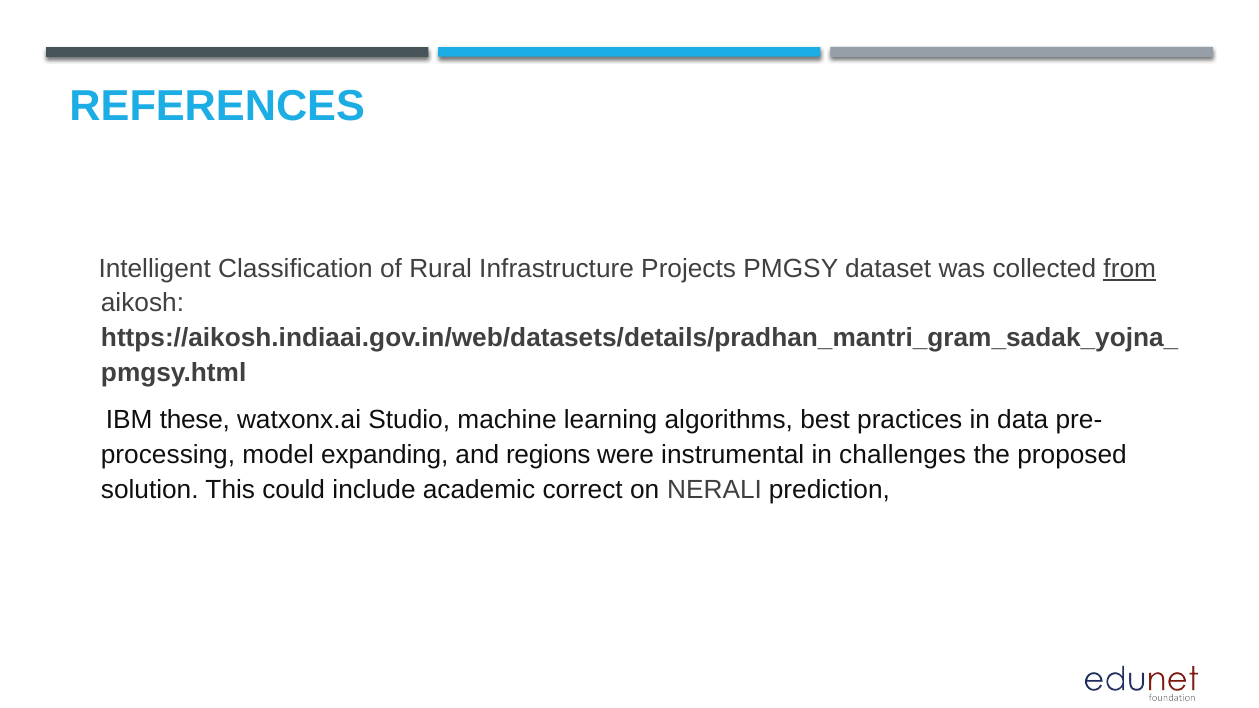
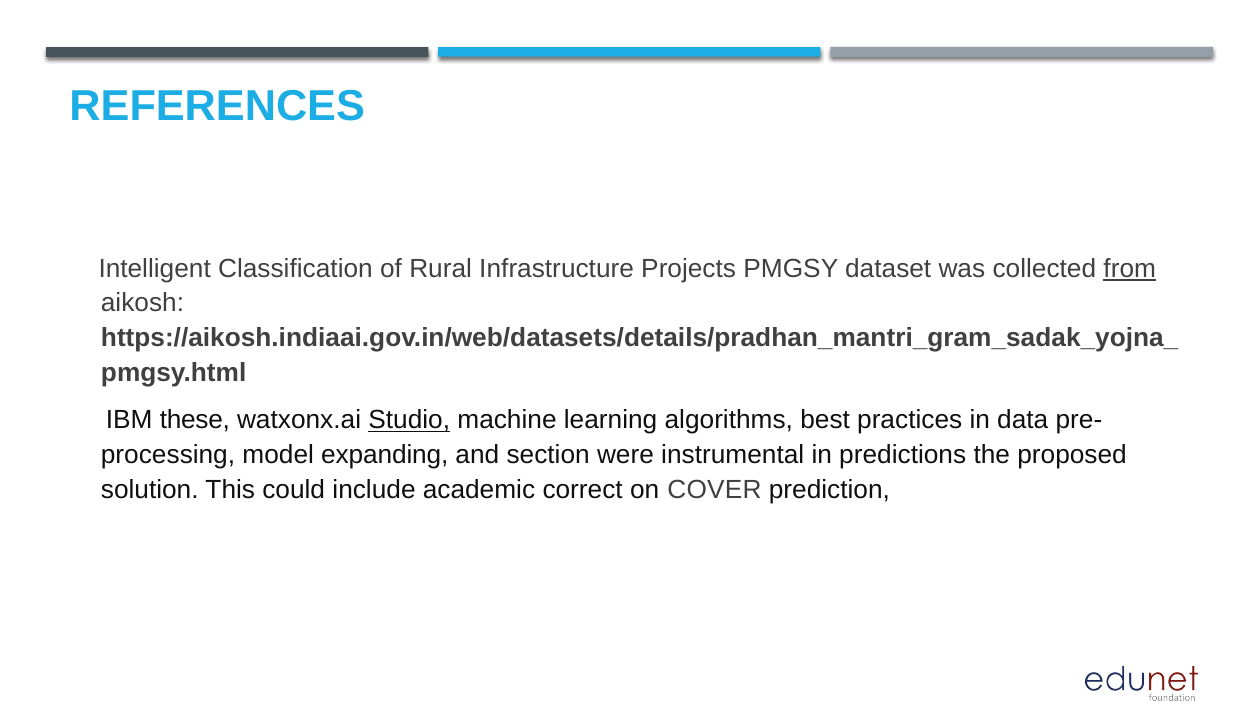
Studio underline: none -> present (409, 420)
regions: regions -> section (548, 455)
challenges: challenges -> predictions (903, 455)
NERALI: NERALI -> COVER (714, 490)
